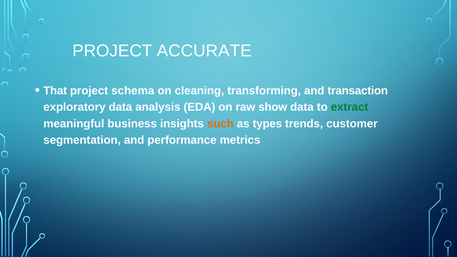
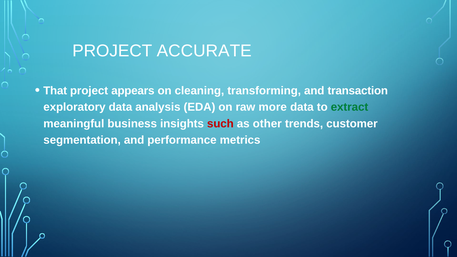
schema: schema -> appears (133, 91)
show: show -> more (273, 107)
such colour: orange -> red (220, 124)
types: types -> other (267, 124)
